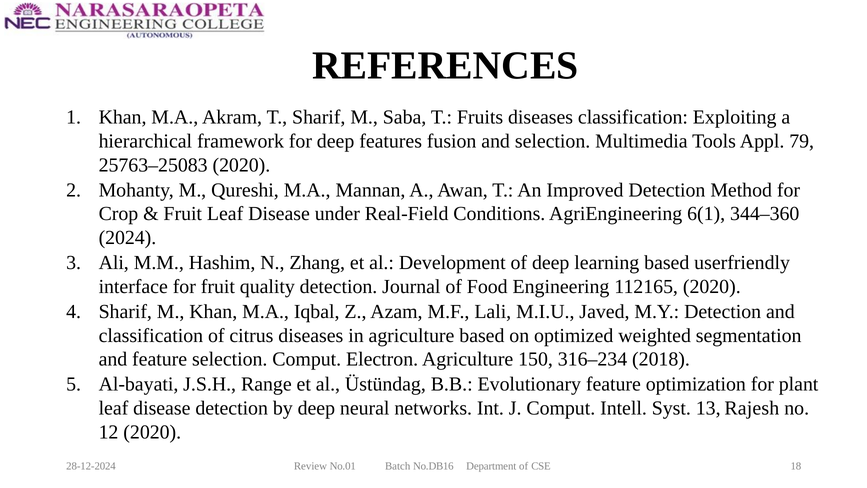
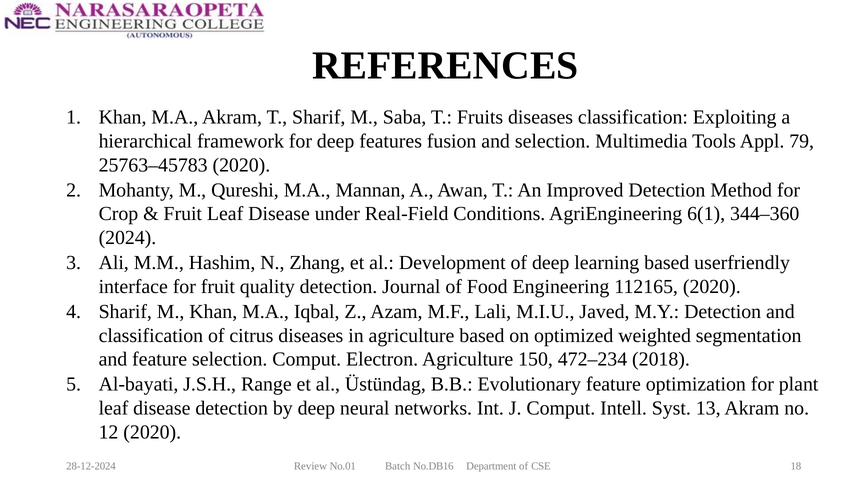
25763–25083: 25763–25083 -> 25763–45783 (153, 165)
316–234: 316–234 -> 472–234 (593, 359)
13 Rajesh: Rajesh -> Akram (752, 408)
